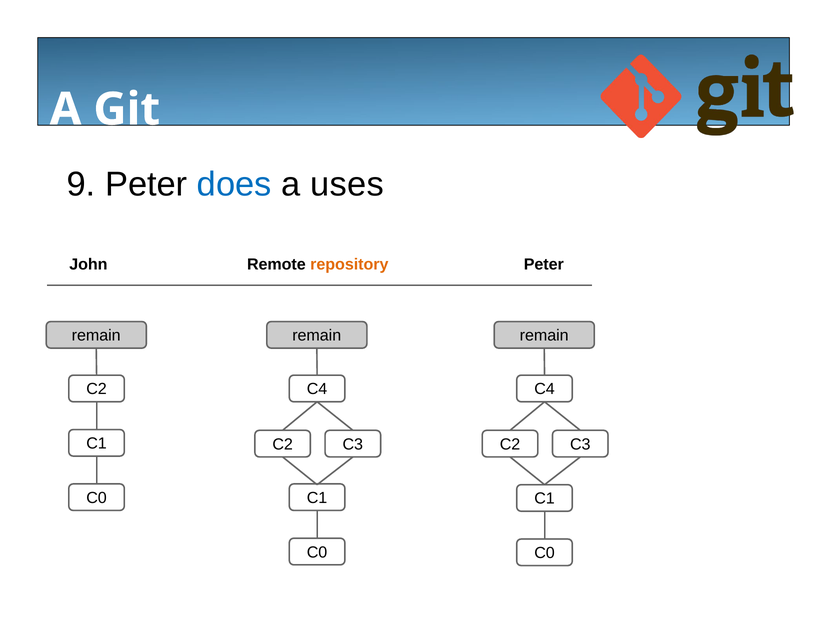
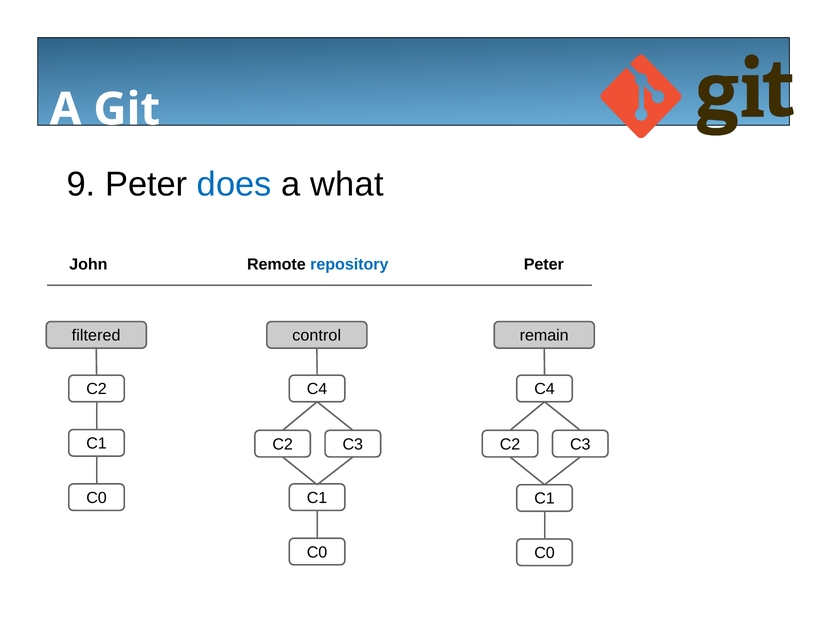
uses: uses -> what (347, 185)
repository colour: orange -> blue (349, 264)
remain: remain -> filtered (96, 336)
remain: remain -> control (317, 336)
